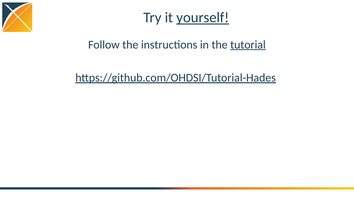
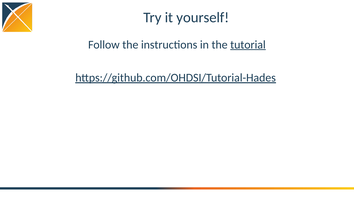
yourself underline: present -> none (203, 18)
